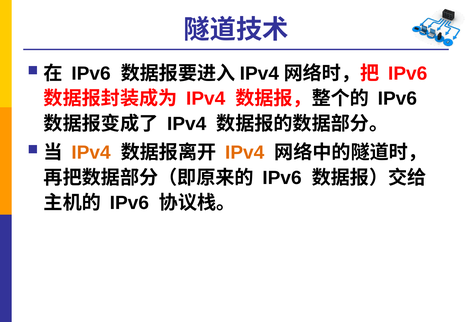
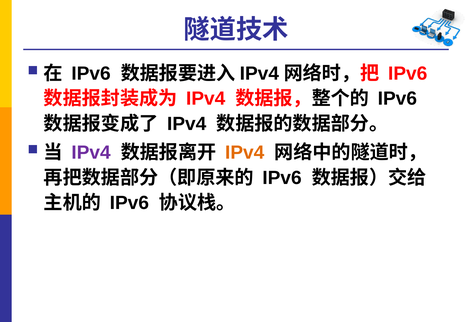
IPv4 colour: orange -> purple (91, 153)
